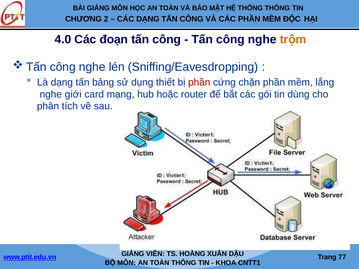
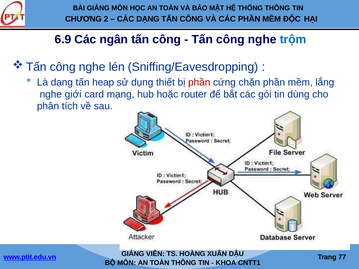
4.0: 4.0 -> 6.9 (63, 39)
đoạn: đoạn -> ngân (114, 39)
trộm colour: orange -> blue (293, 39)
bảng: bảng -> heap (103, 82)
